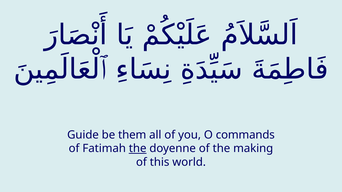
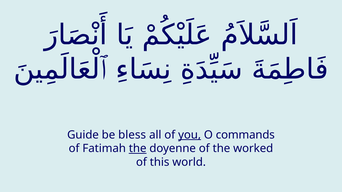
them: them -> bless (132, 135)
you underline: none -> present (190, 135)
making: making -> worked (253, 149)
